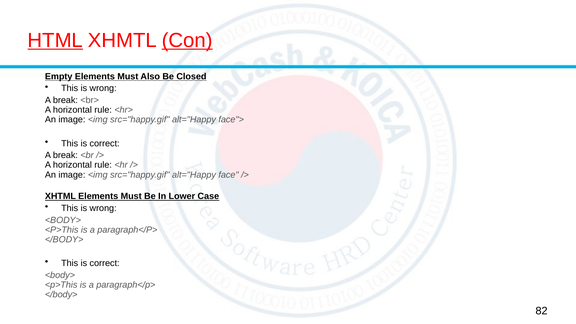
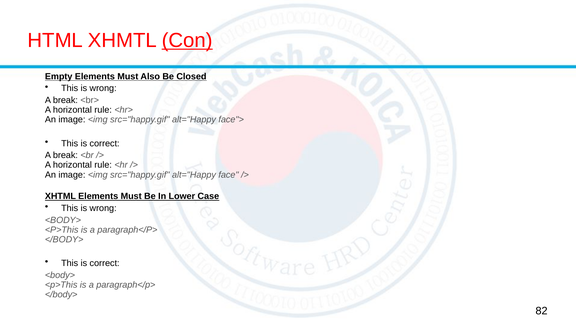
HTML underline: present -> none (55, 40)
